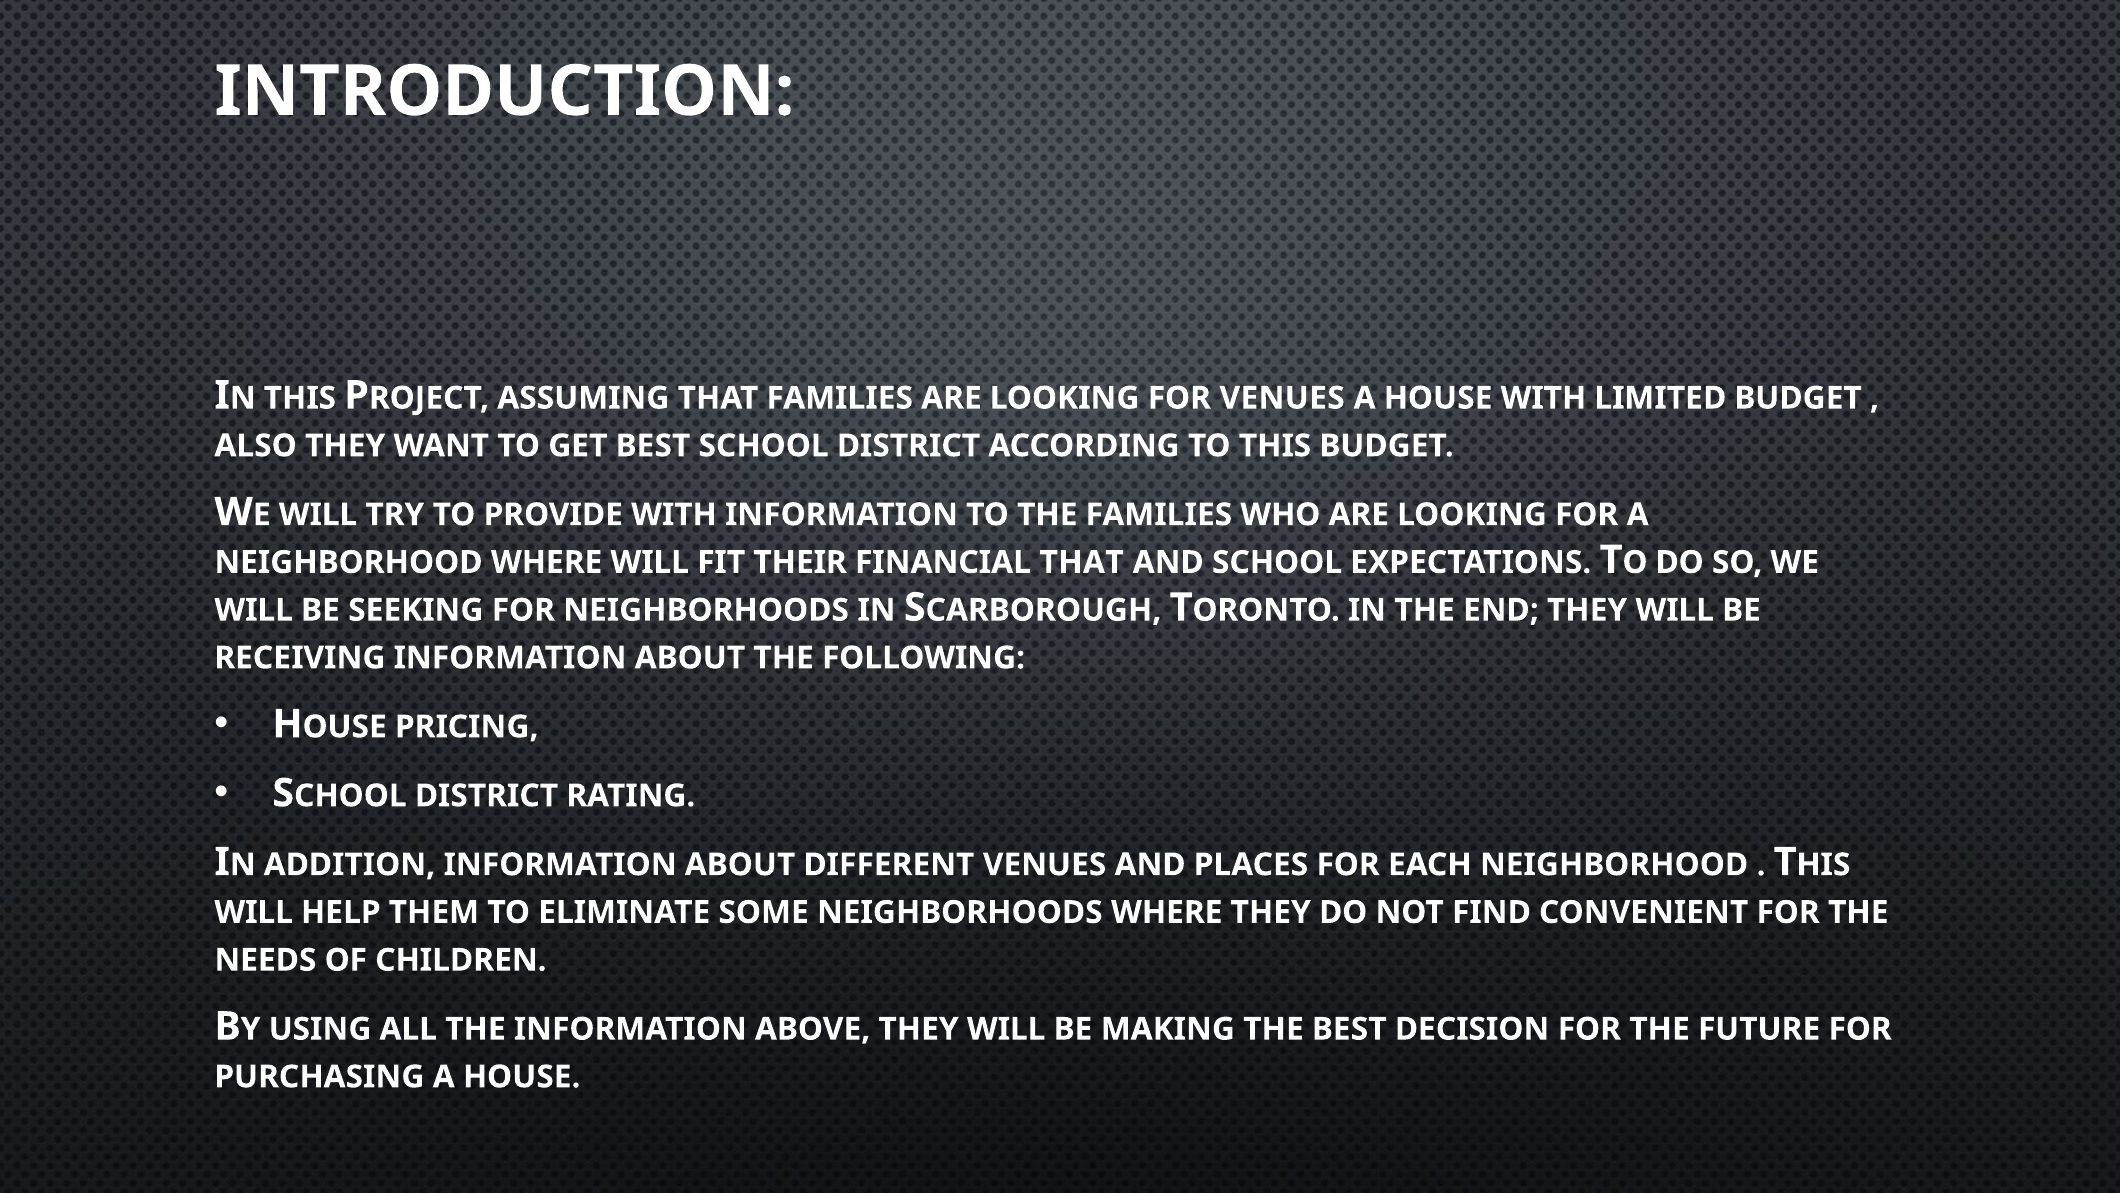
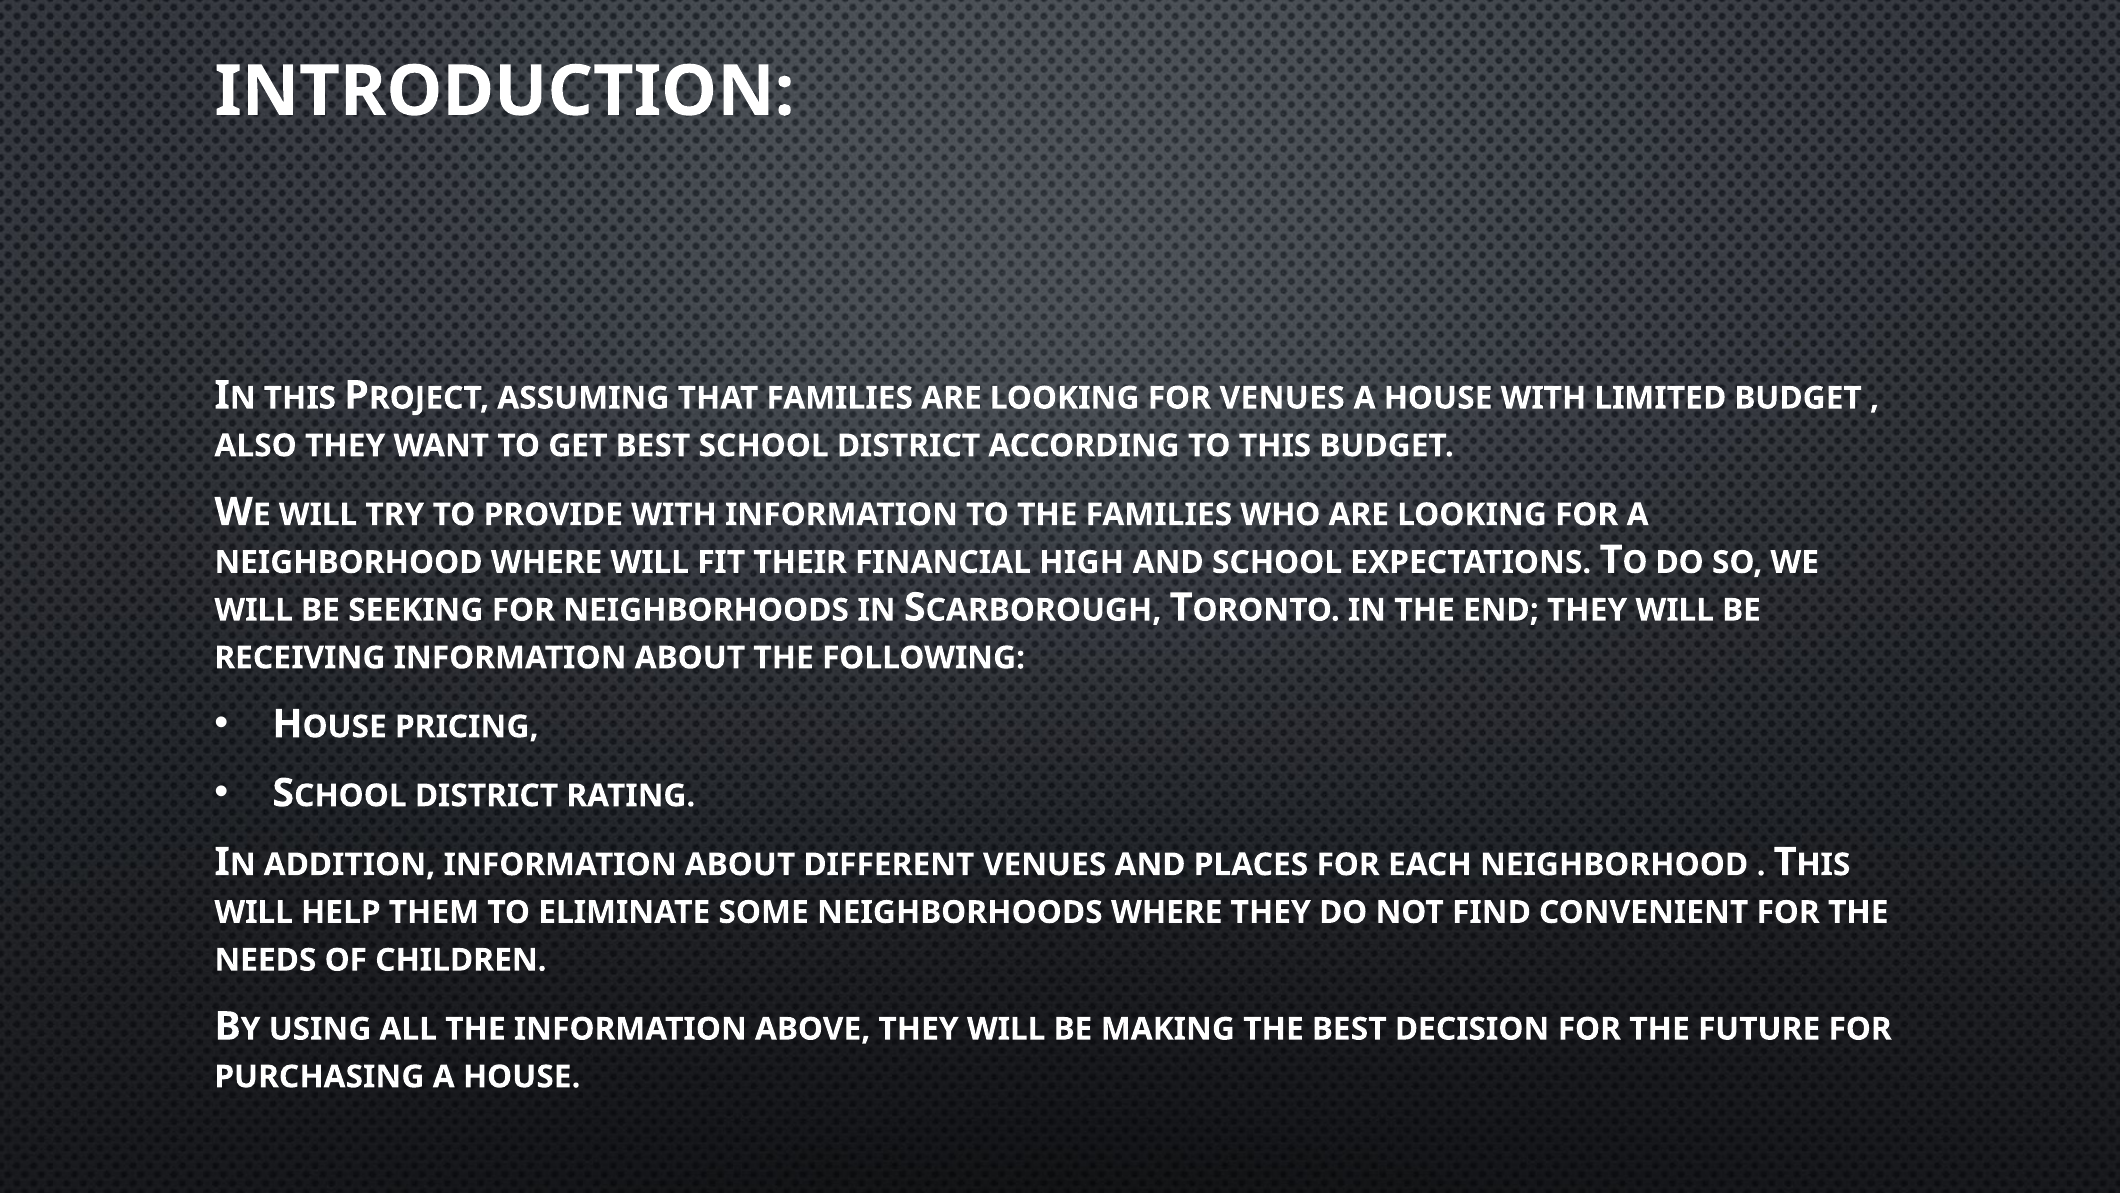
FINANCIAL THAT: THAT -> HIGH (1082, 562)
